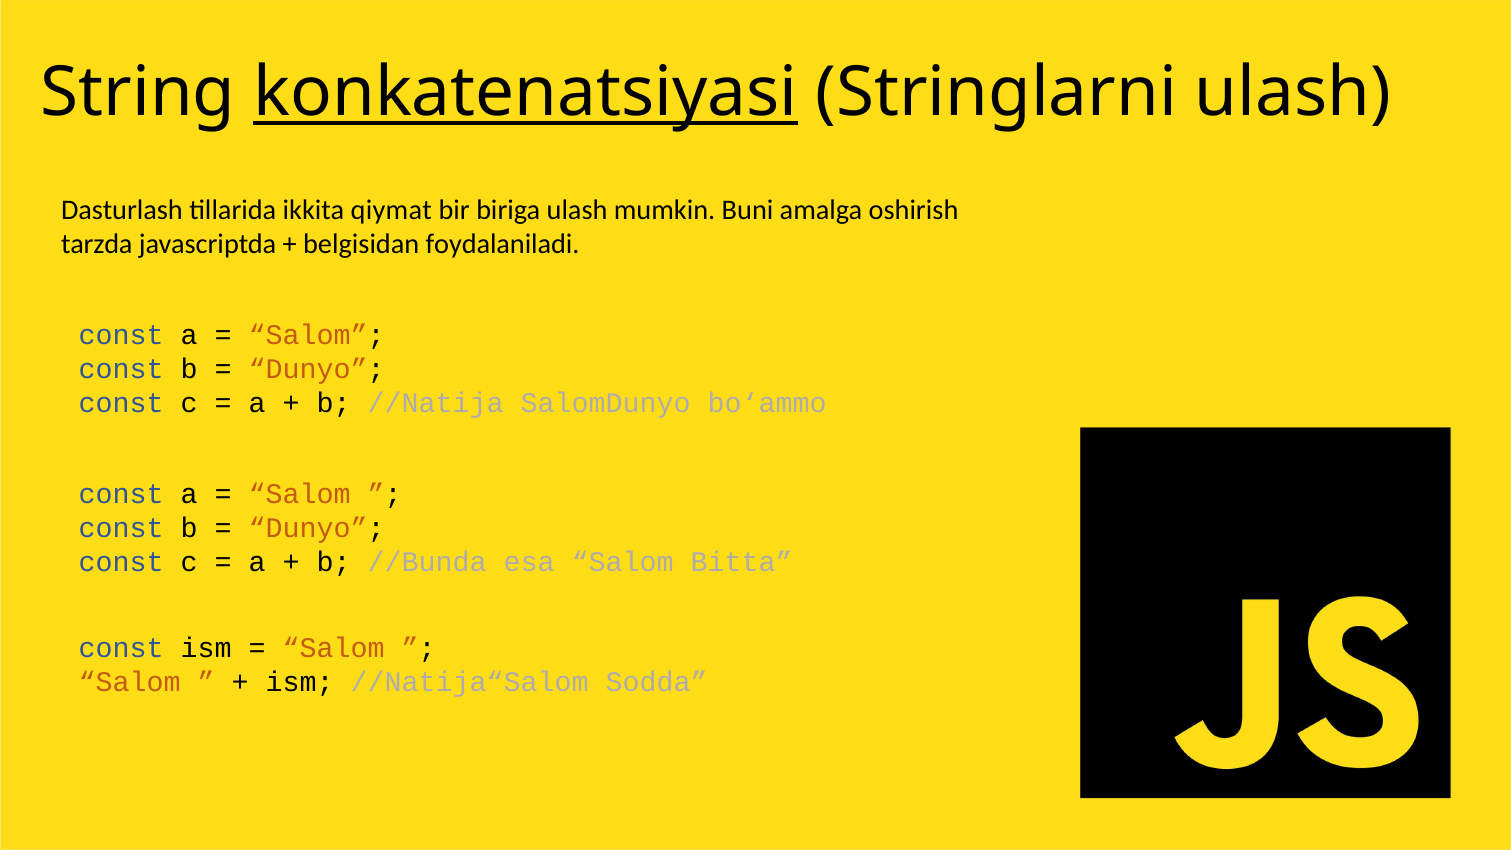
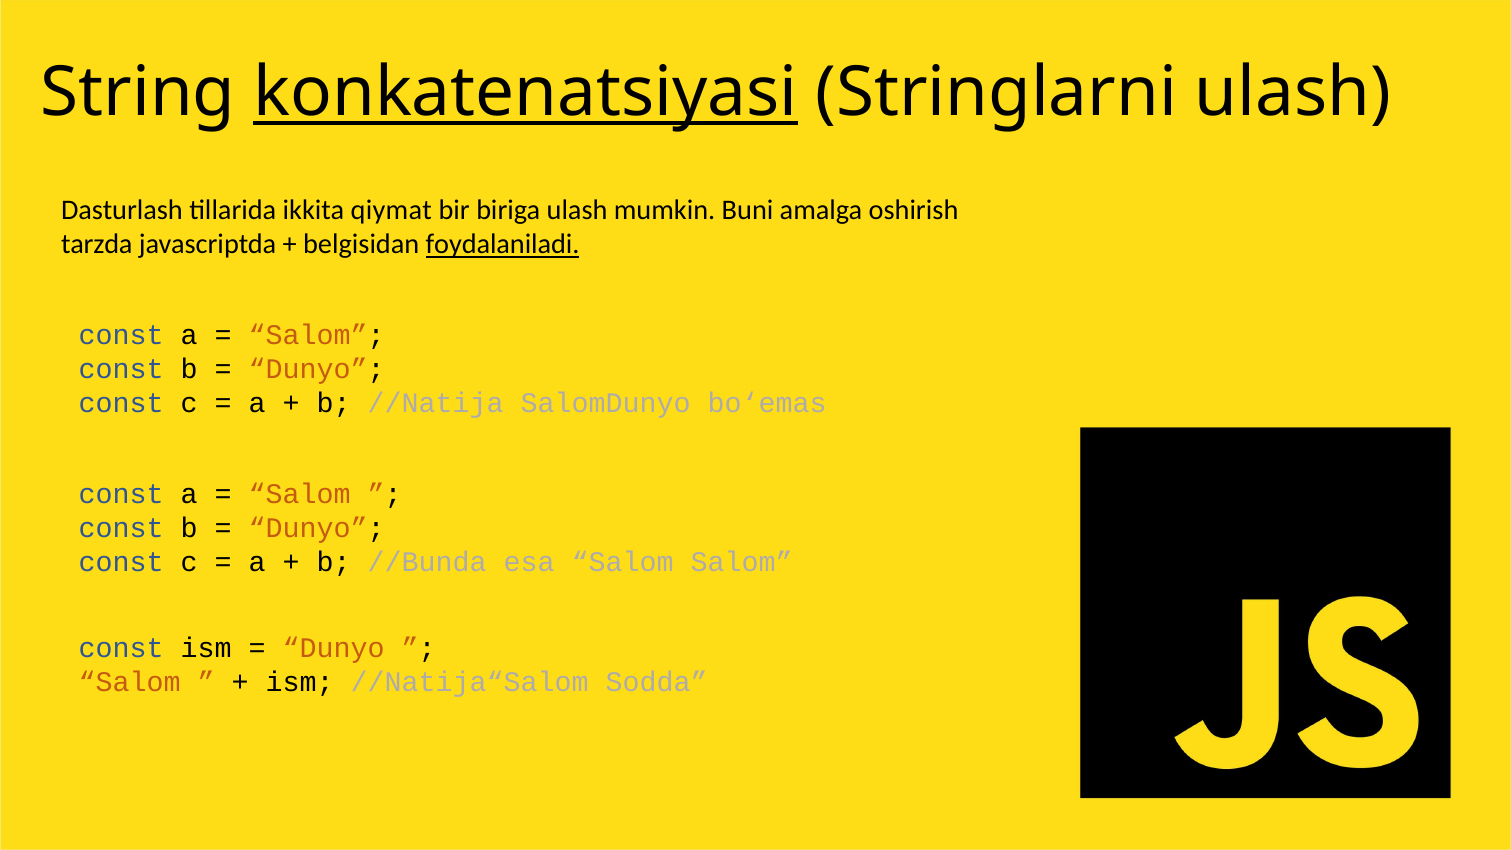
foydalaniladi underline: none -> present (503, 245)
bo‘ammo: bo‘ammo -> bo‘emas (767, 403)
Salom Bitta: Bitta -> Salom (742, 562)
Salom: Salom -> Dunyo (334, 648)
